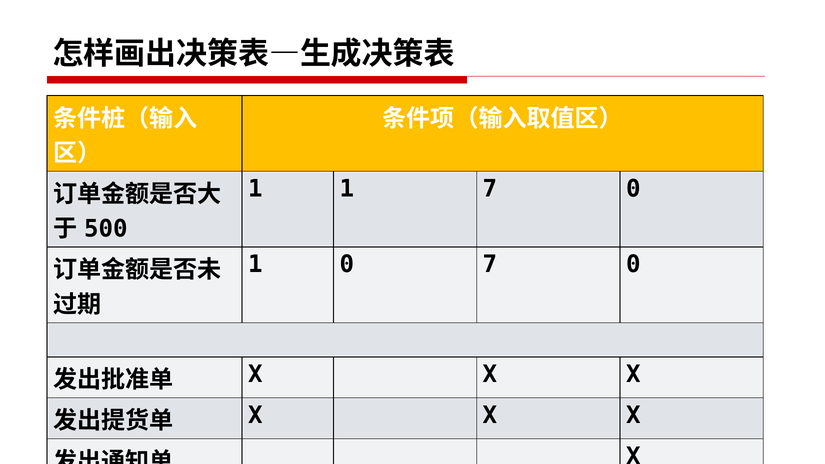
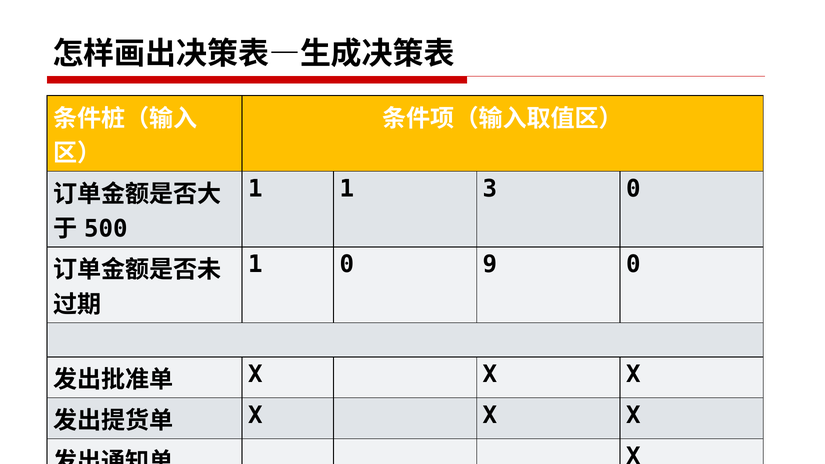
1 7: 7 -> 3 (490, 189)
0 7: 7 -> 9 (490, 264)
